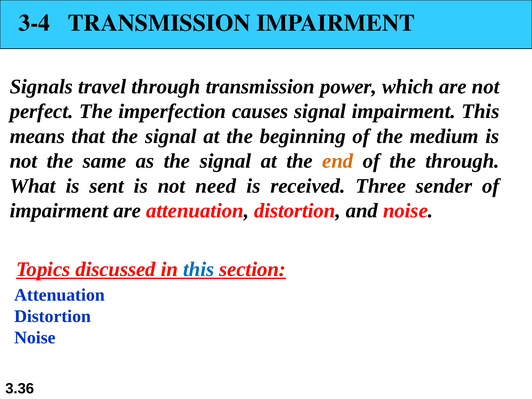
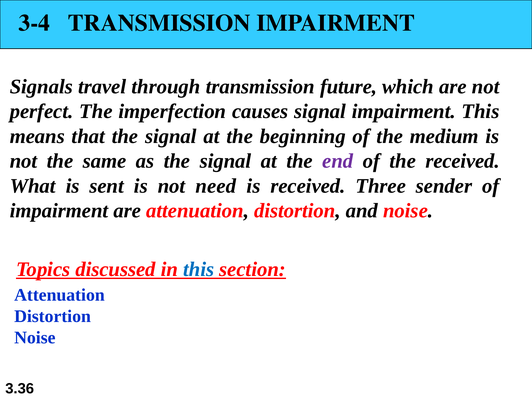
power: power -> future (348, 87)
end colour: orange -> purple (338, 161)
the through: through -> received (463, 161)
